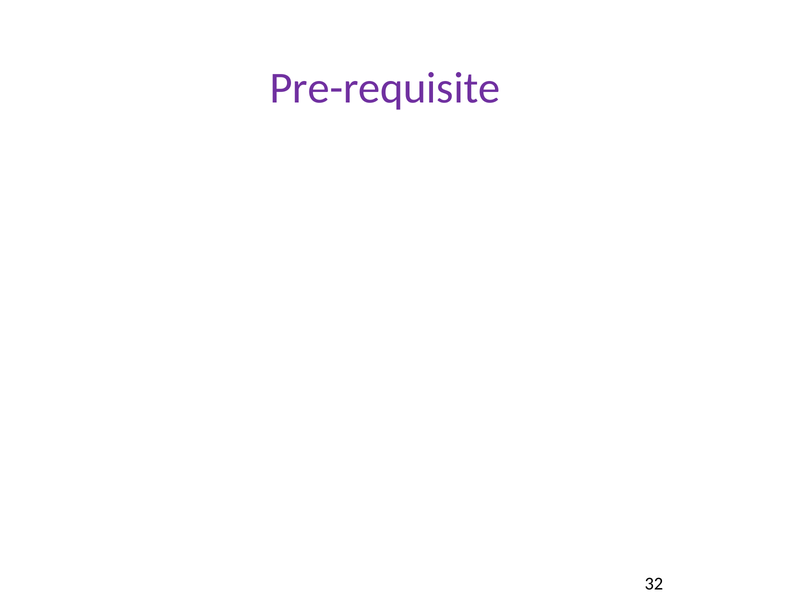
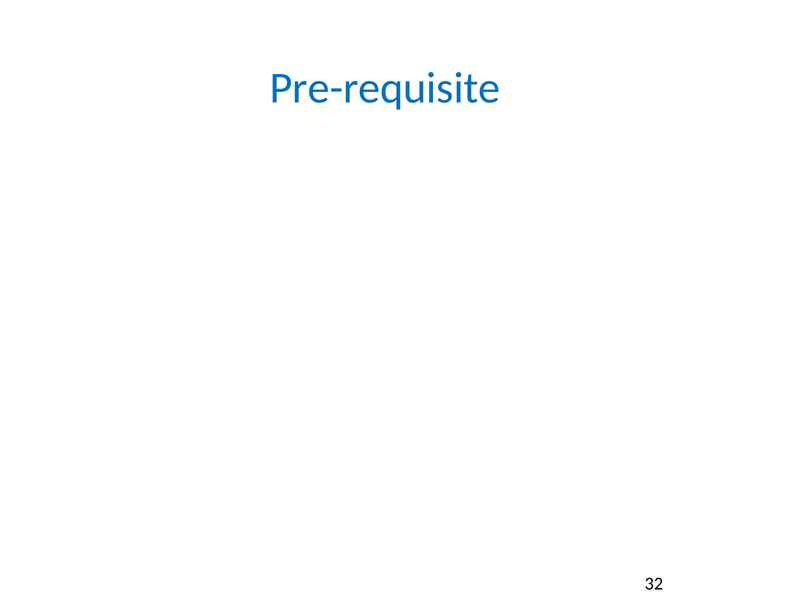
Pre-requisite colour: purple -> blue (385, 88)
